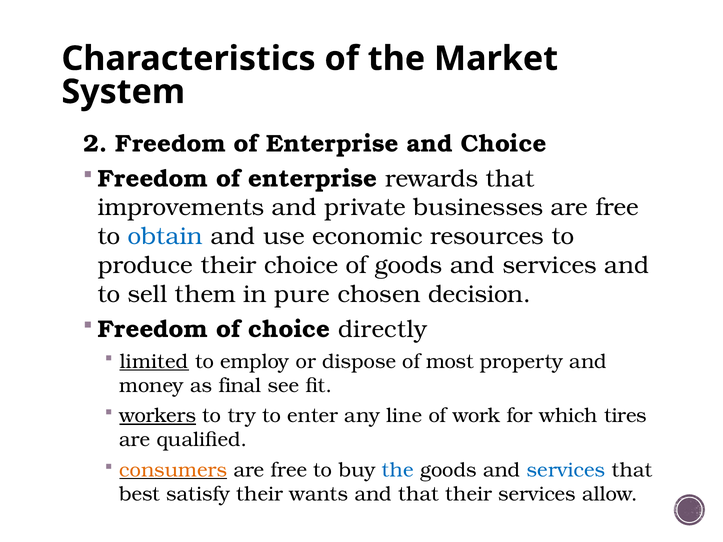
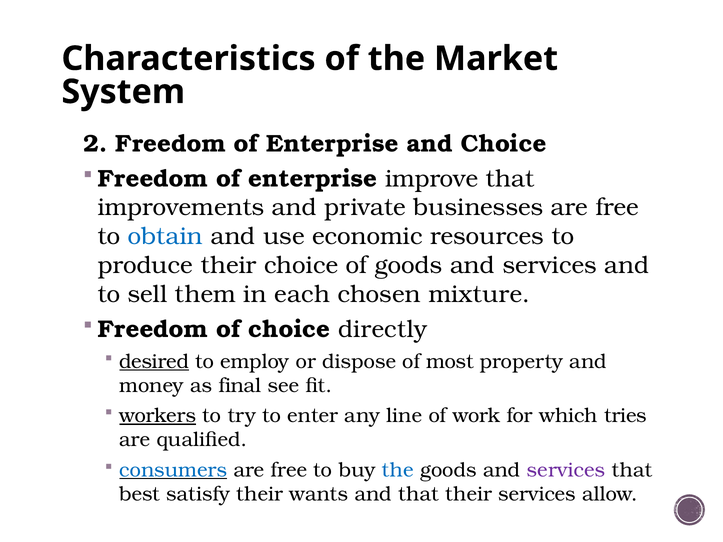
rewards: rewards -> improve (432, 179)
pure: pure -> each (302, 294)
decision: decision -> mixture (479, 294)
limited: limited -> desired (154, 362)
tires: tires -> tries (626, 416)
consumers colour: orange -> blue (173, 470)
services colour: blue -> purple (566, 470)
